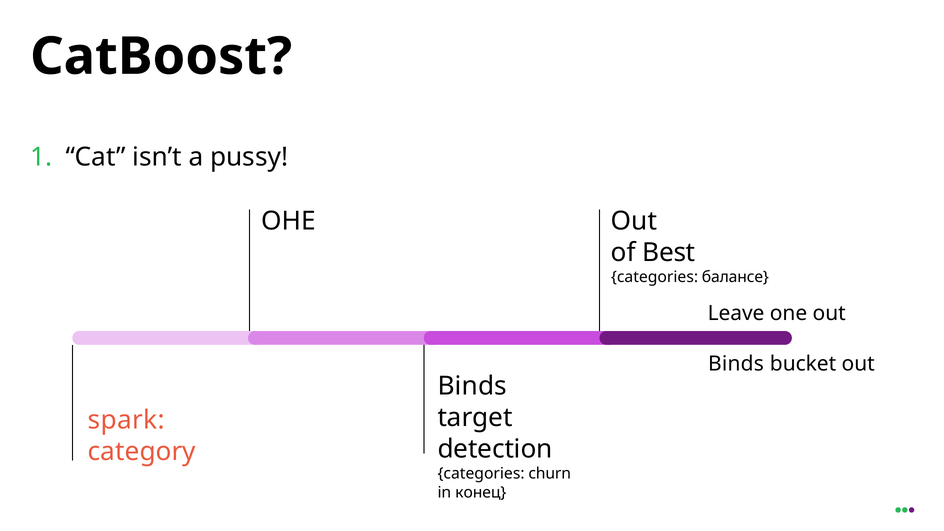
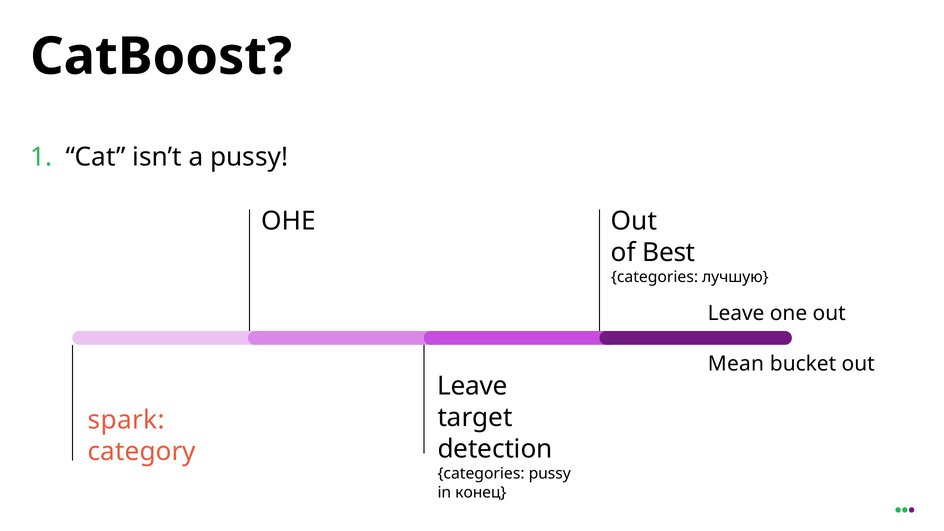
балансе: балансе -> лучшую (735, 277)
Binds: Binds -> Mean (736, 364)
Binds: Binds -> Leave (472, 386)
categories churn: churn -> pussy (550, 474)
